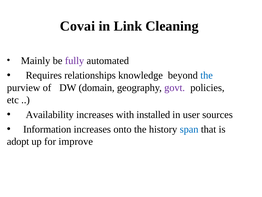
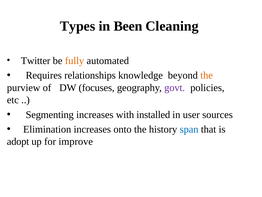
Covai: Covai -> Types (78, 26)
Link: Link -> Been (128, 26)
Mainly: Mainly -> Twitter (36, 61)
fully colour: purple -> orange (75, 61)
the colour: blue -> orange (207, 75)
domain: domain -> focuses (97, 87)
Availability: Availability -> Segmenting (50, 114)
Information: Information -> Elimination (47, 129)
